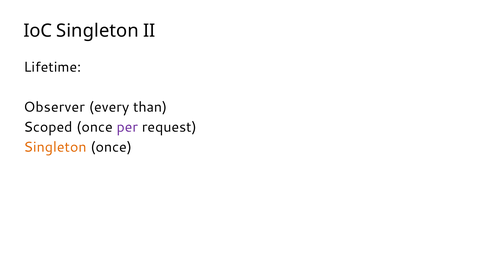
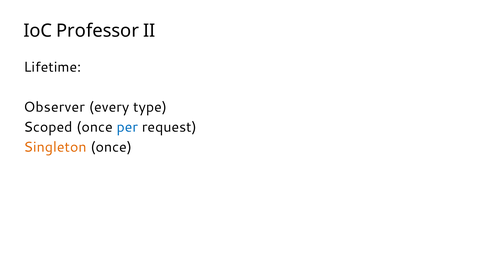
IoC Singleton: Singleton -> Professor (98, 31)
than: than -> type (150, 107)
per colour: purple -> blue (127, 127)
